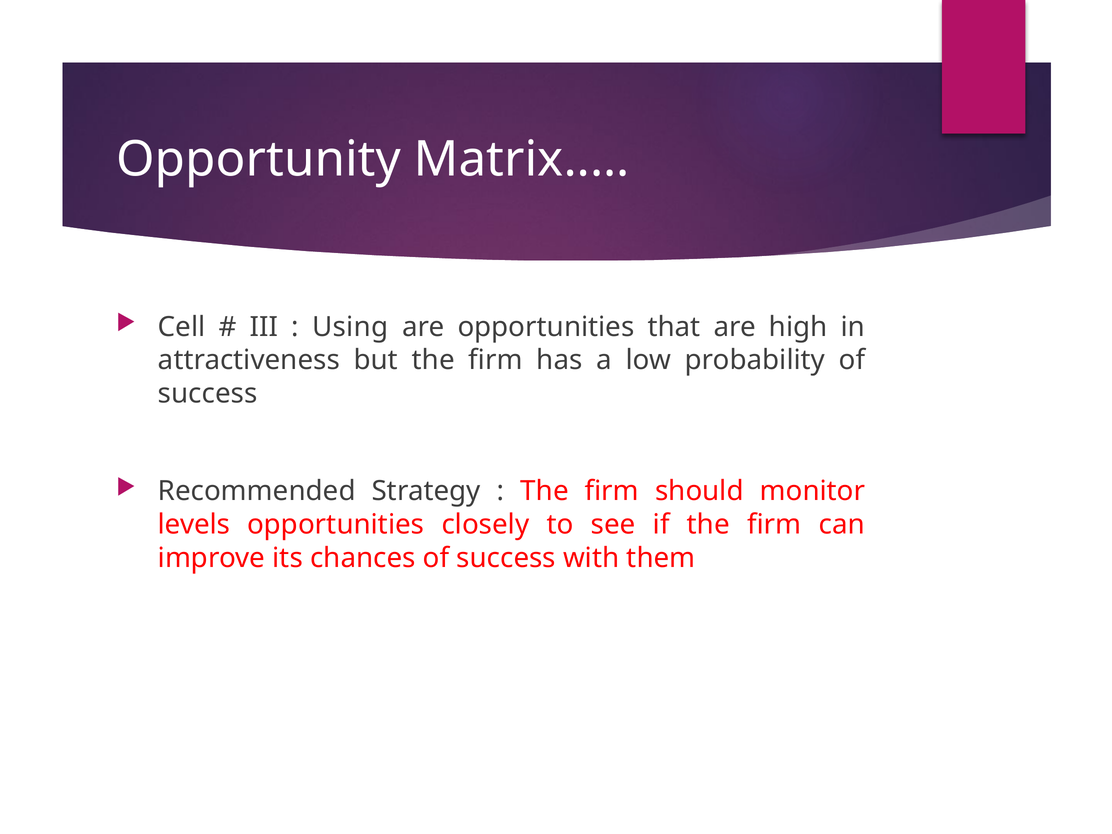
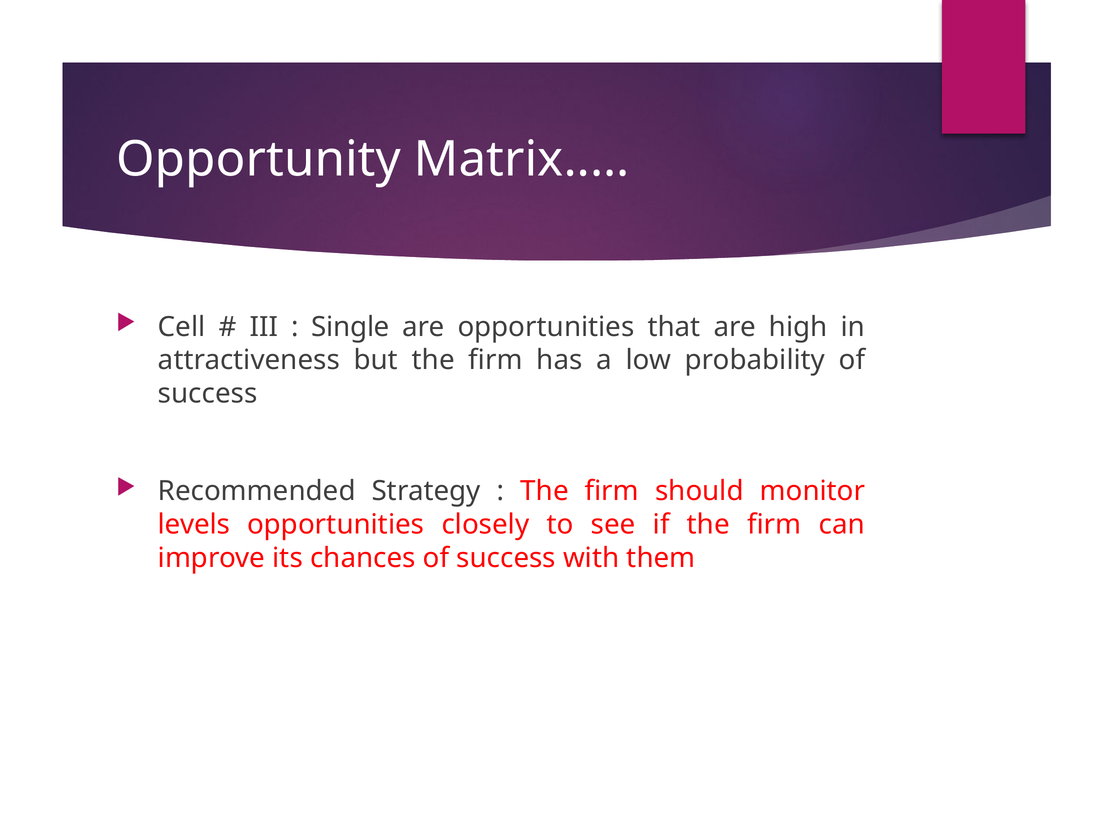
Using: Using -> Single (351, 327)
